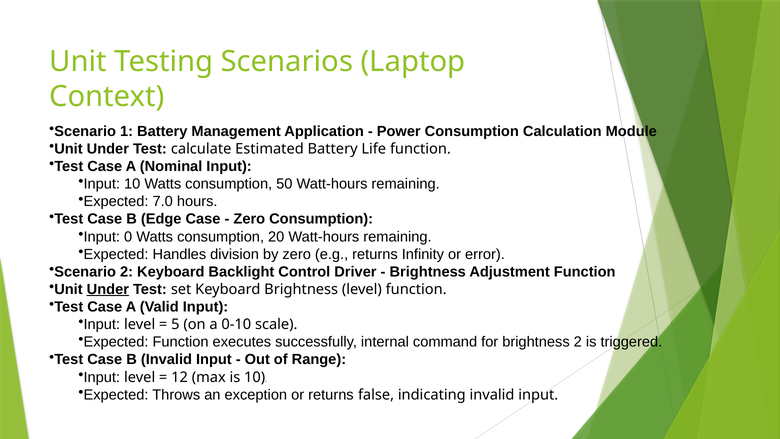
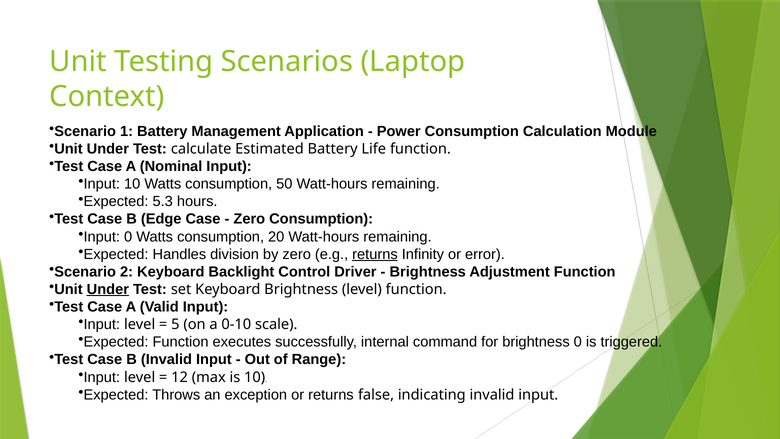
7.0: 7.0 -> 5.3 (163, 201)
returns underline: none -> present (375, 254)
brightness 2: 2 -> 0 (578, 342)
